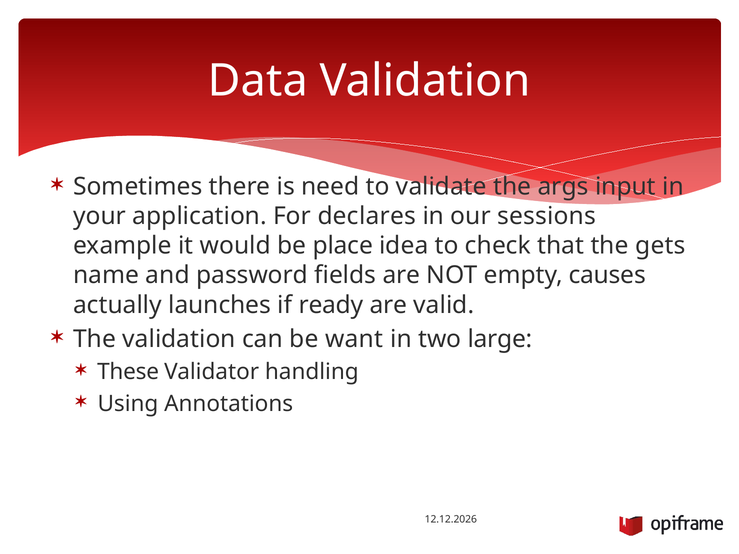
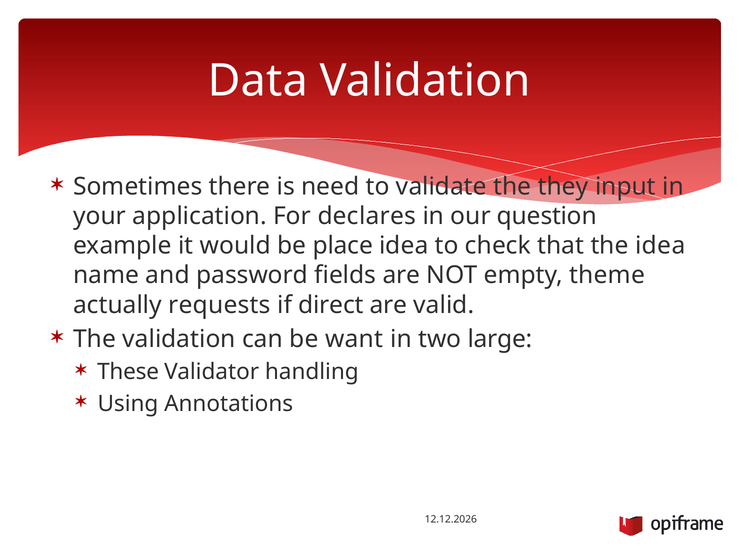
args: args -> they (563, 187)
sessions: sessions -> question (547, 216)
the gets: gets -> idea (660, 246)
causes: causes -> theme (607, 275)
launches: launches -> requests (220, 305)
ready: ready -> direct (331, 305)
